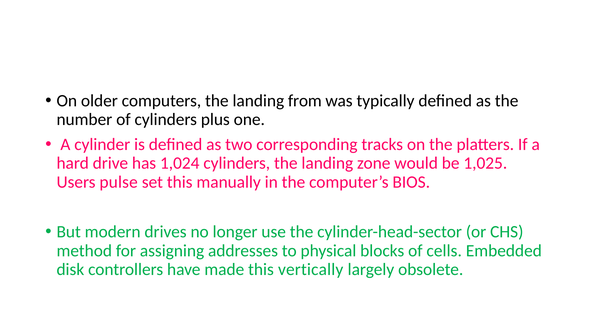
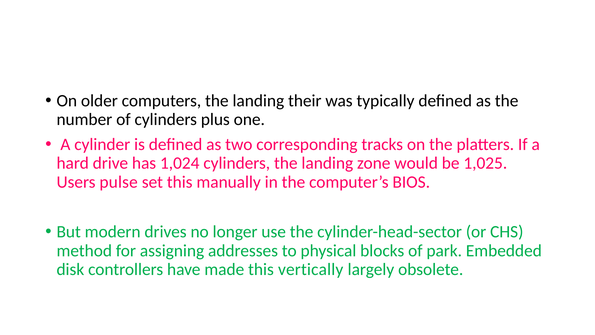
from: from -> their (305, 101)
cells: cells -> park (444, 250)
